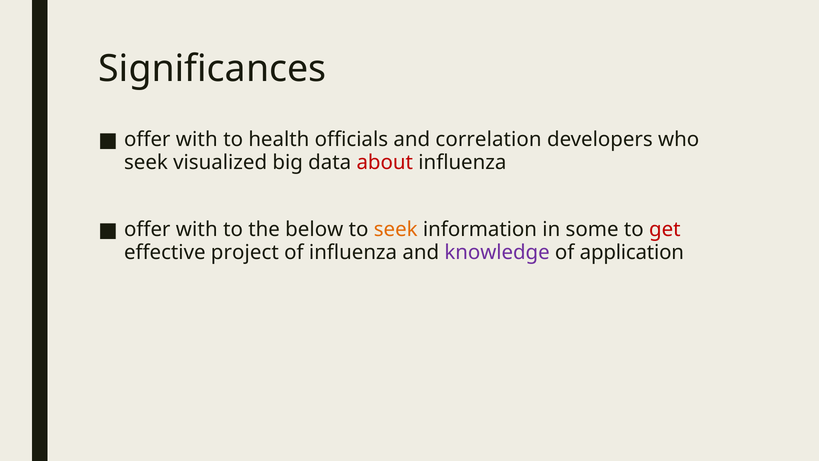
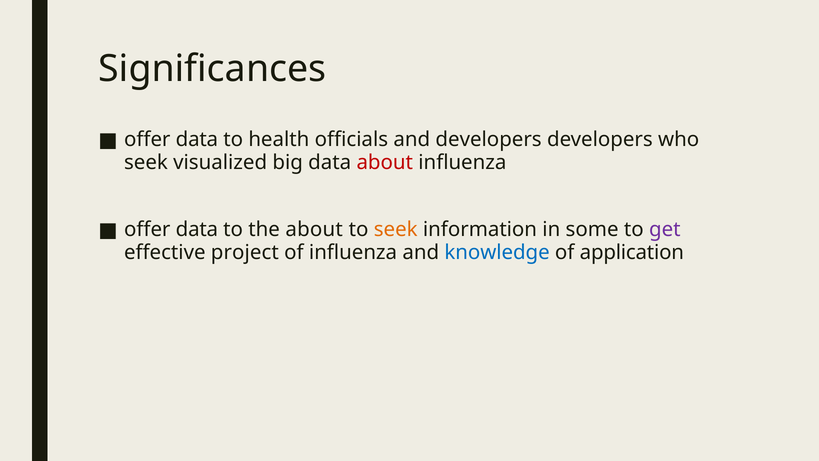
with: with -> data (197, 139)
and correlation: correlation -> developers (489, 139)
with: with -> data (197, 229)
the below: below -> about (314, 229)
get colour: red -> purple (665, 229)
knowledge colour: purple -> blue (497, 252)
